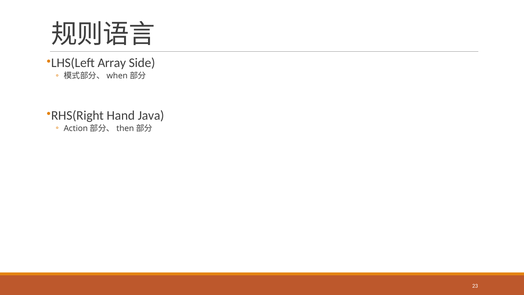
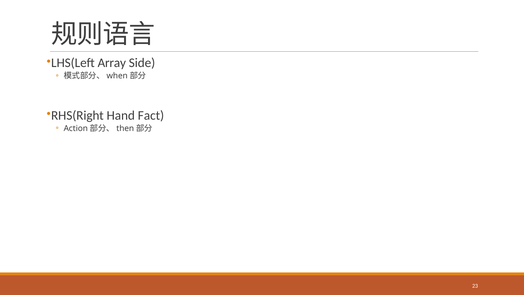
Java: Java -> Fact (151, 115)
